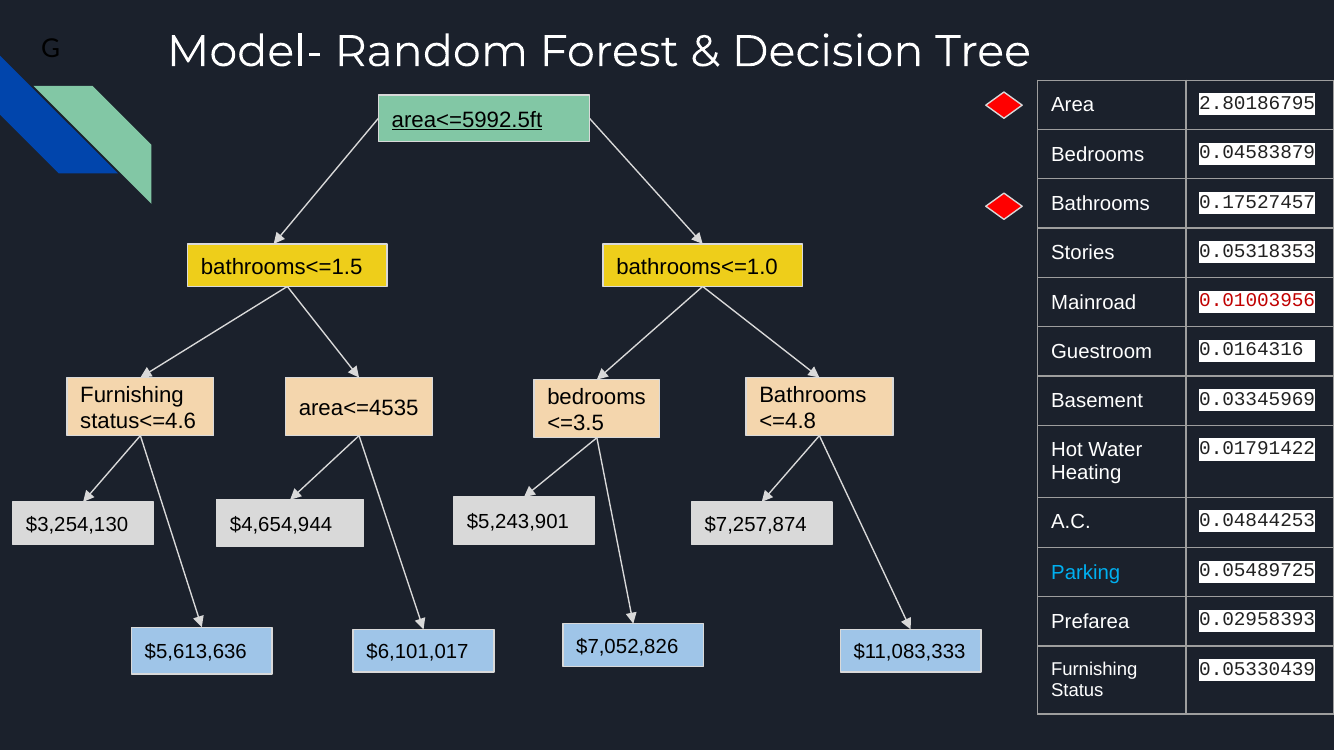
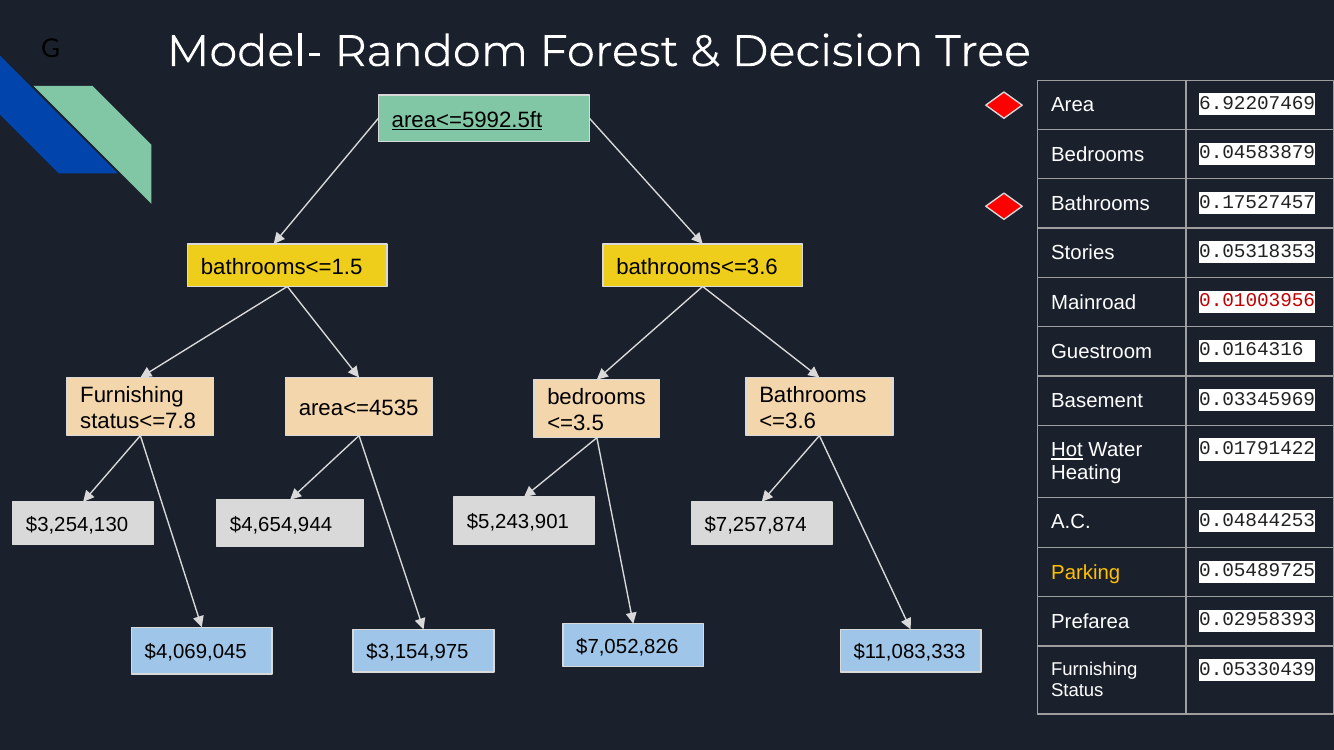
2.80186795: 2.80186795 -> 6.92207469 (1257, 103)
bathrooms<=1.0: bathrooms<=1.0 -> bathrooms<=3.6 (697, 267)
status<=4.6: status<=4.6 -> status<=7.8 (138, 422)
<=4.8: <=4.8 -> <=3.6 (788, 422)
Hot underline: none -> present (1067, 450)
Parking colour: light blue -> yellow (1086, 573)
$5,613,636: $5,613,636 -> $4,069,045 (196, 652)
$6,101,017: $6,101,017 -> $3,154,975 (417, 652)
